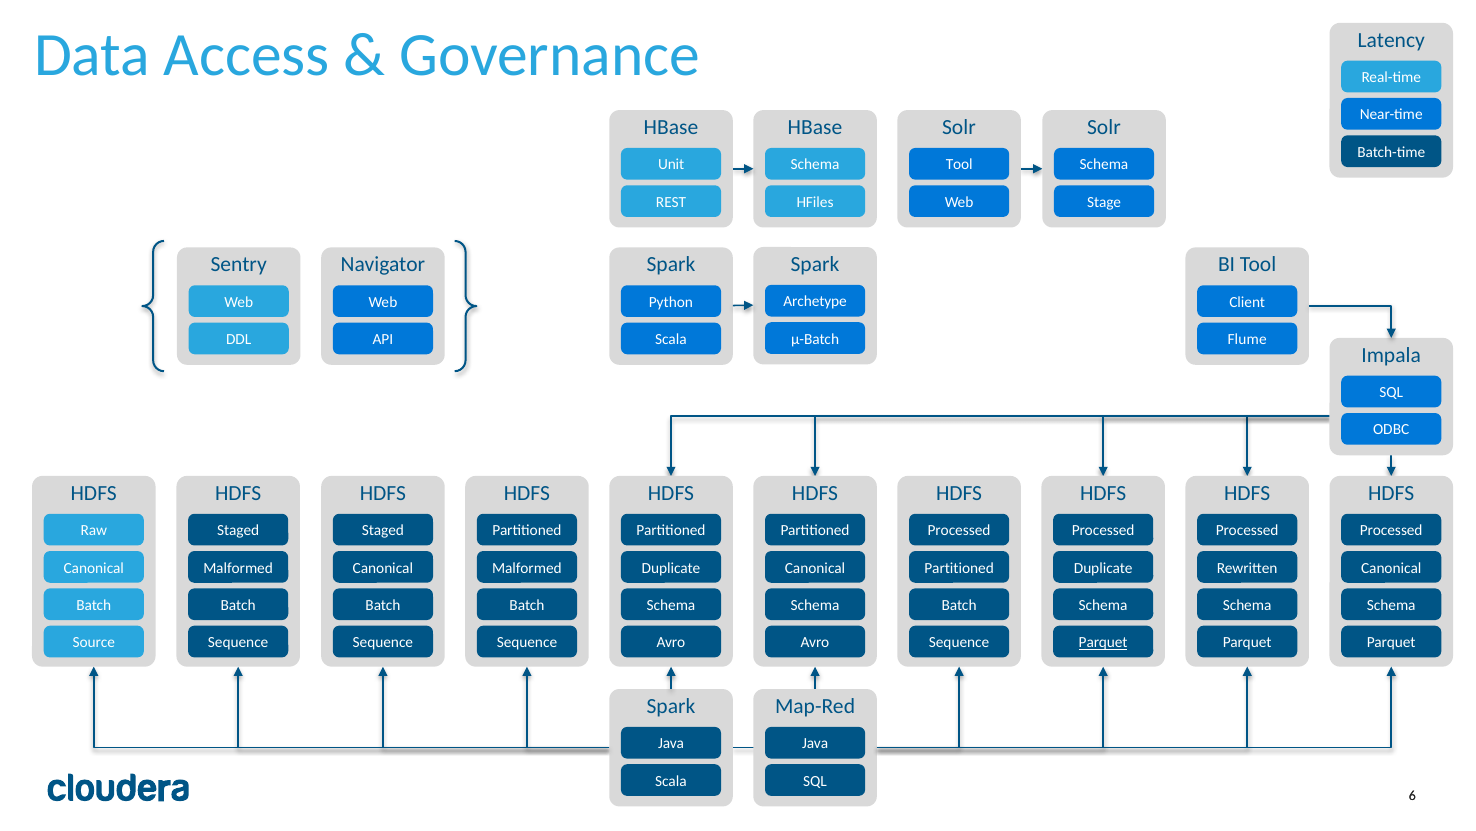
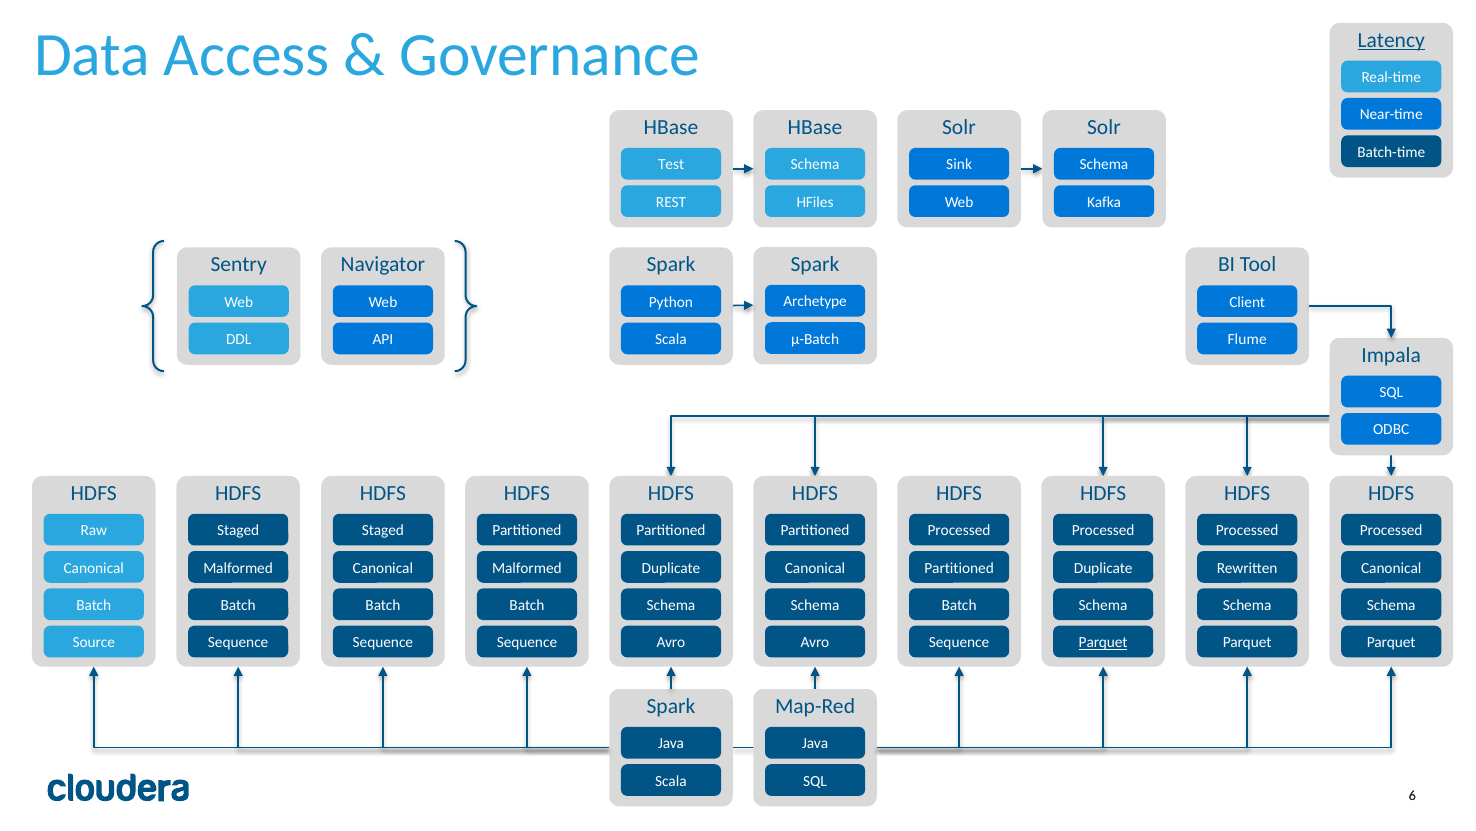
Latency underline: none -> present (1391, 40)
Unit: Unit -> Test (671, 165)
Tool: Tool -> Sink (959, 165)
Stage: Stage -> Kafka (1104, 202)
